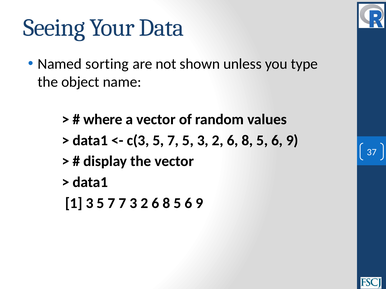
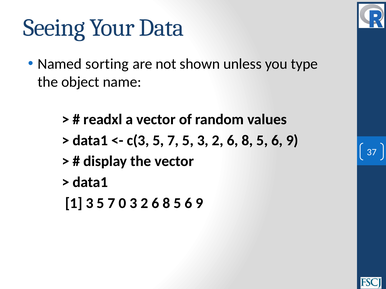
where: where -> readxl (103, 120)
7 7: 7 -> 0 (123, 204)
